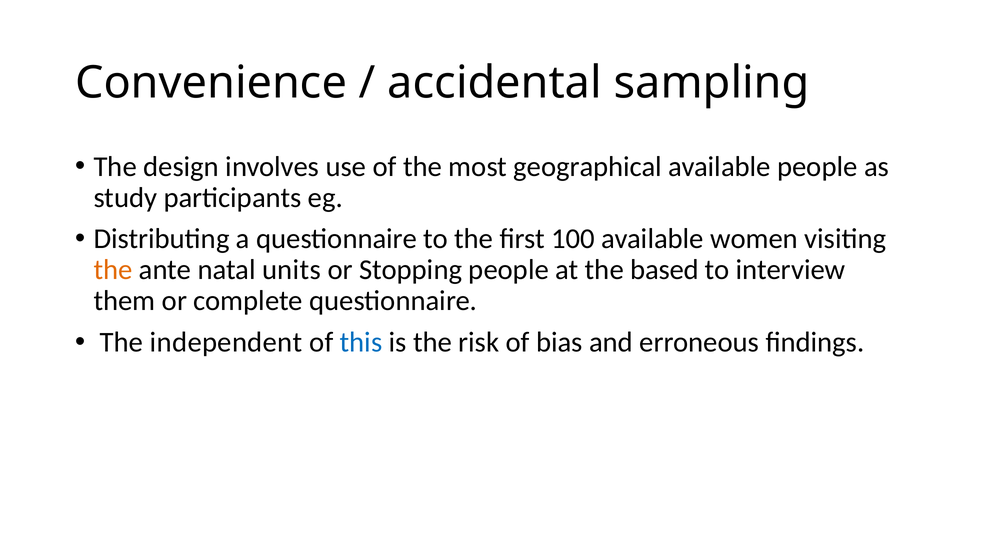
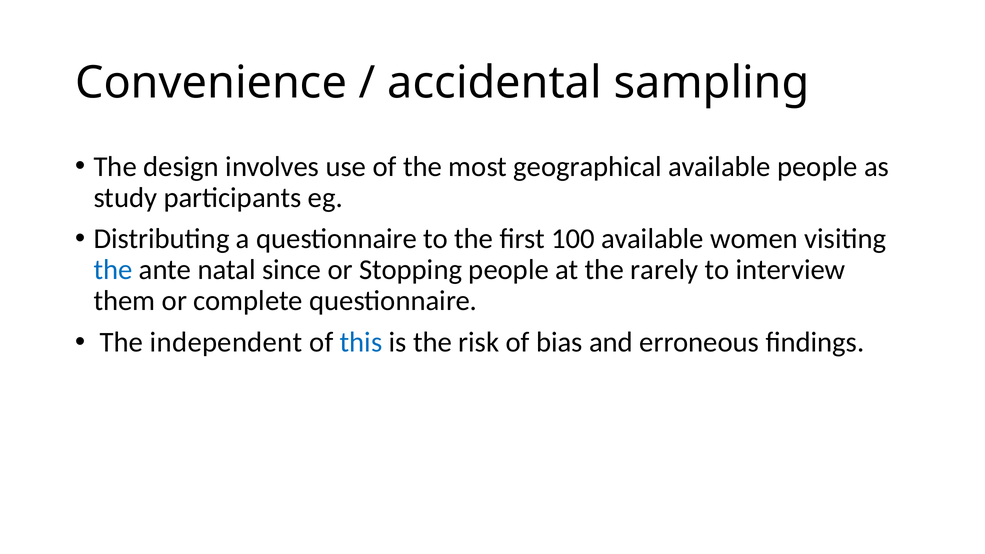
the colour: orange -> blue (113, 270)
units: units -> since (292, 270)
based: based -> rarely (664, 270)
